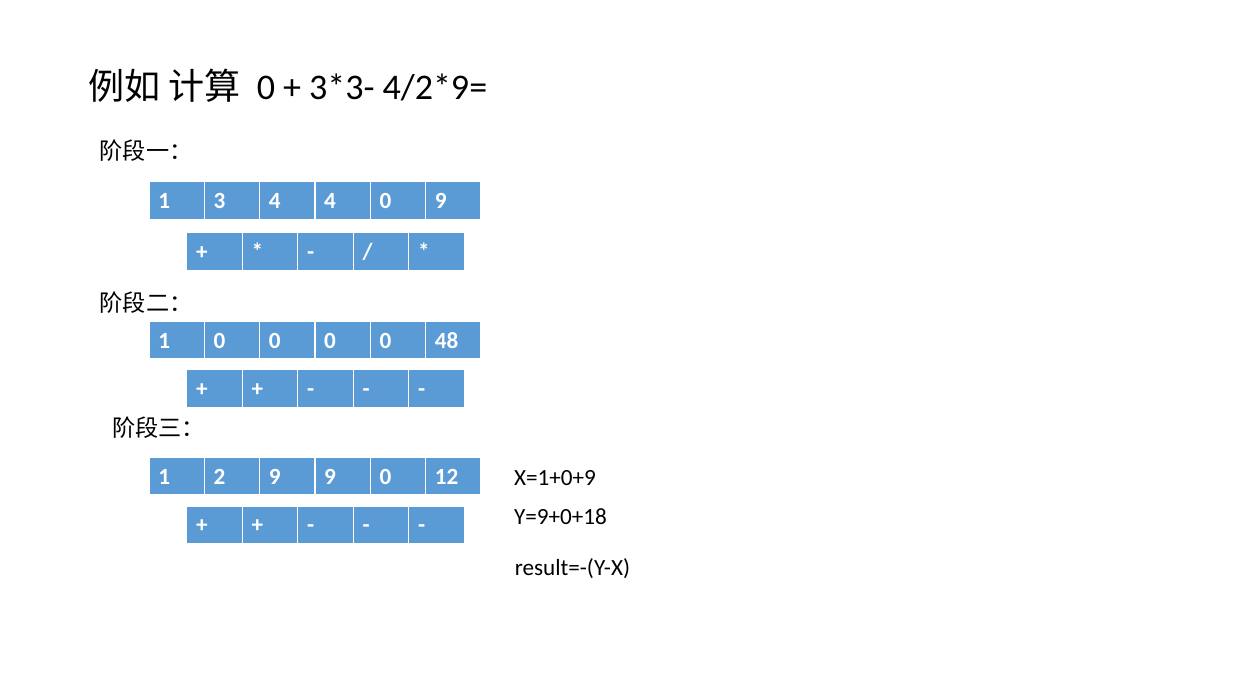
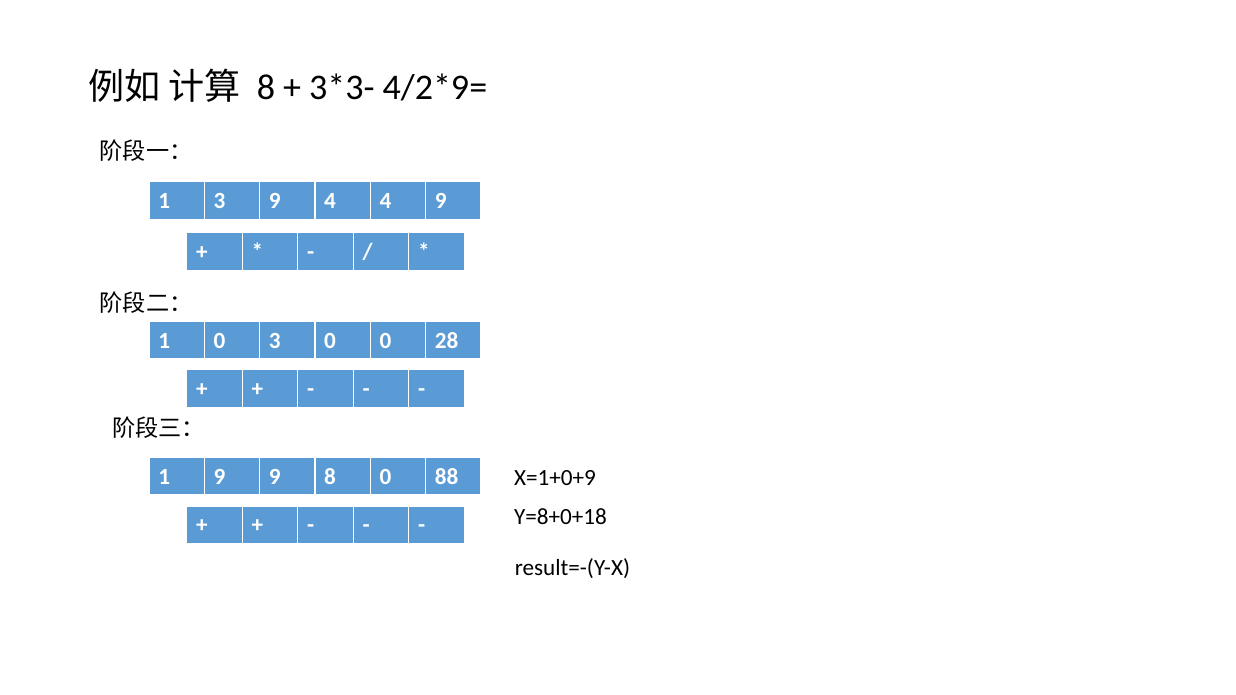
0: 0 -> 8 (266, 88)
3 4: 4 -> 9 (275, 201)
4 0: 0 -> 4 (385, 201)
1 0 0: 0 -> 3 (275, 341)
48: 48 -> 28 (447, 341)
1 2: 2 -> 9 (220, 477)
9 9: 9 -> 8 (330, 477)
12: 12 -> 88 (447, 477)
Y=9+0+18: Y=9+0+18 -> Y=8+0+18 (561, 517)
